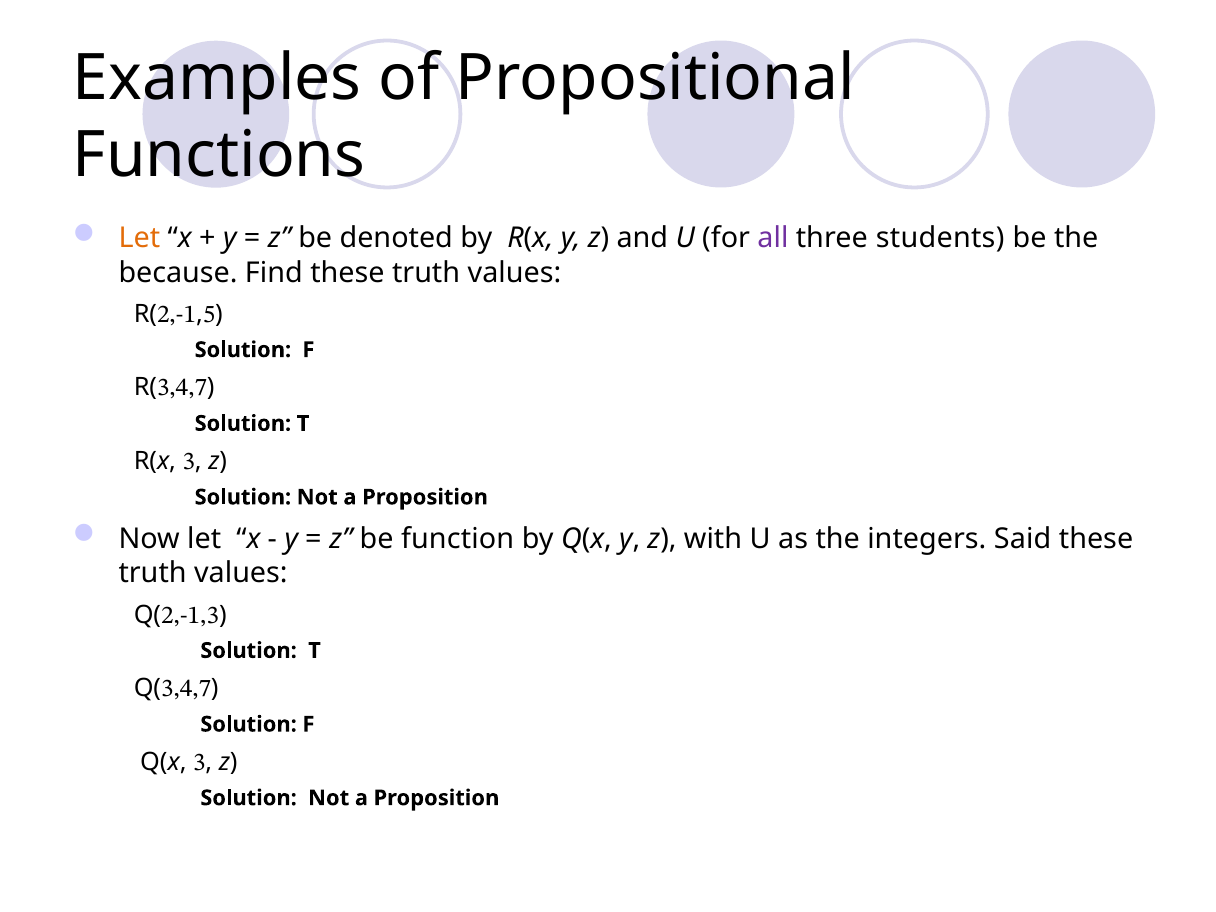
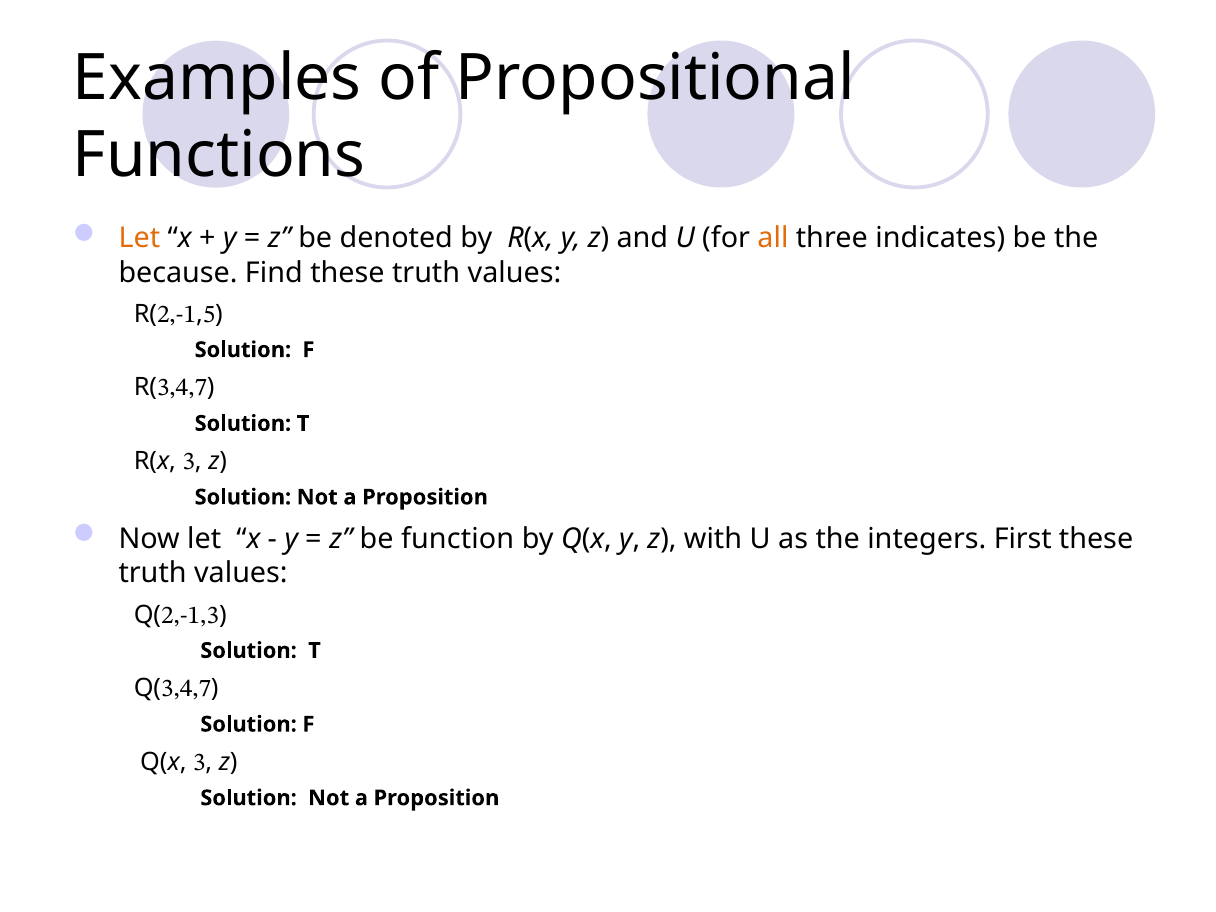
all colour: purple -> orange (773, 238)
students: students -> indicates (940, 238)
Said: Said -> First (1023, 539)
